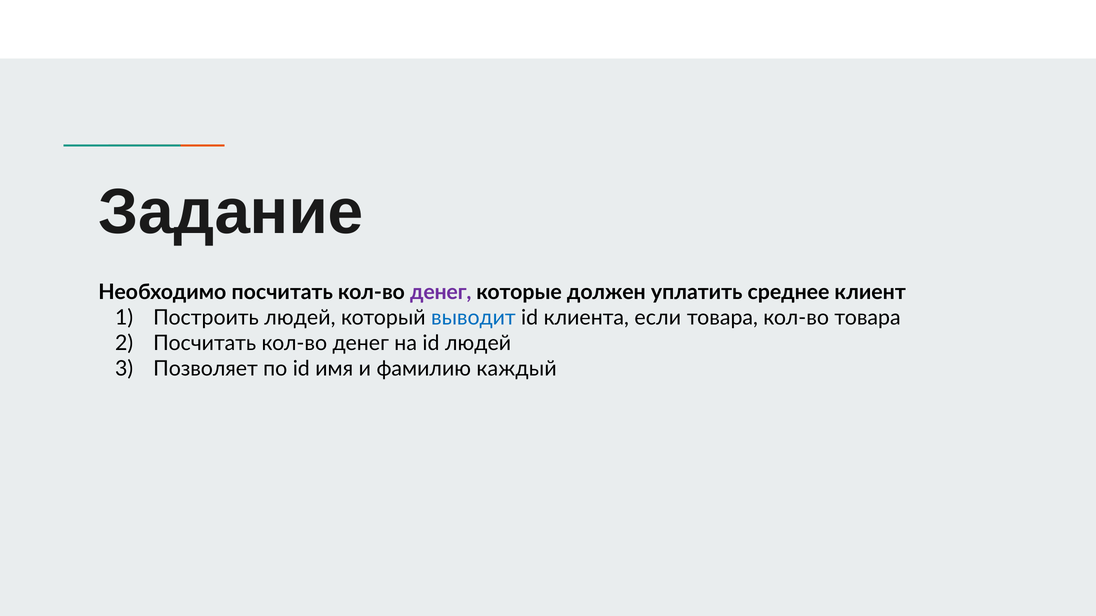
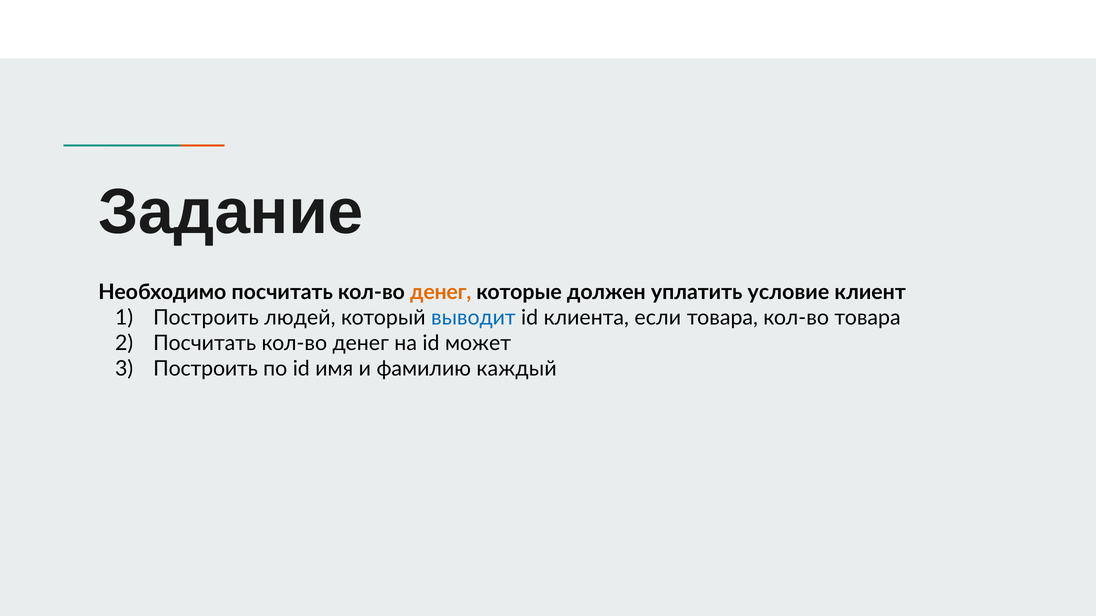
денег colour: purple -> orange (441, 292)
среднее: среднее -> условие (788, 292)
id людей: людей -> может (478, 343)
Позволяет: Позволяет -> Построить (206, 369)
